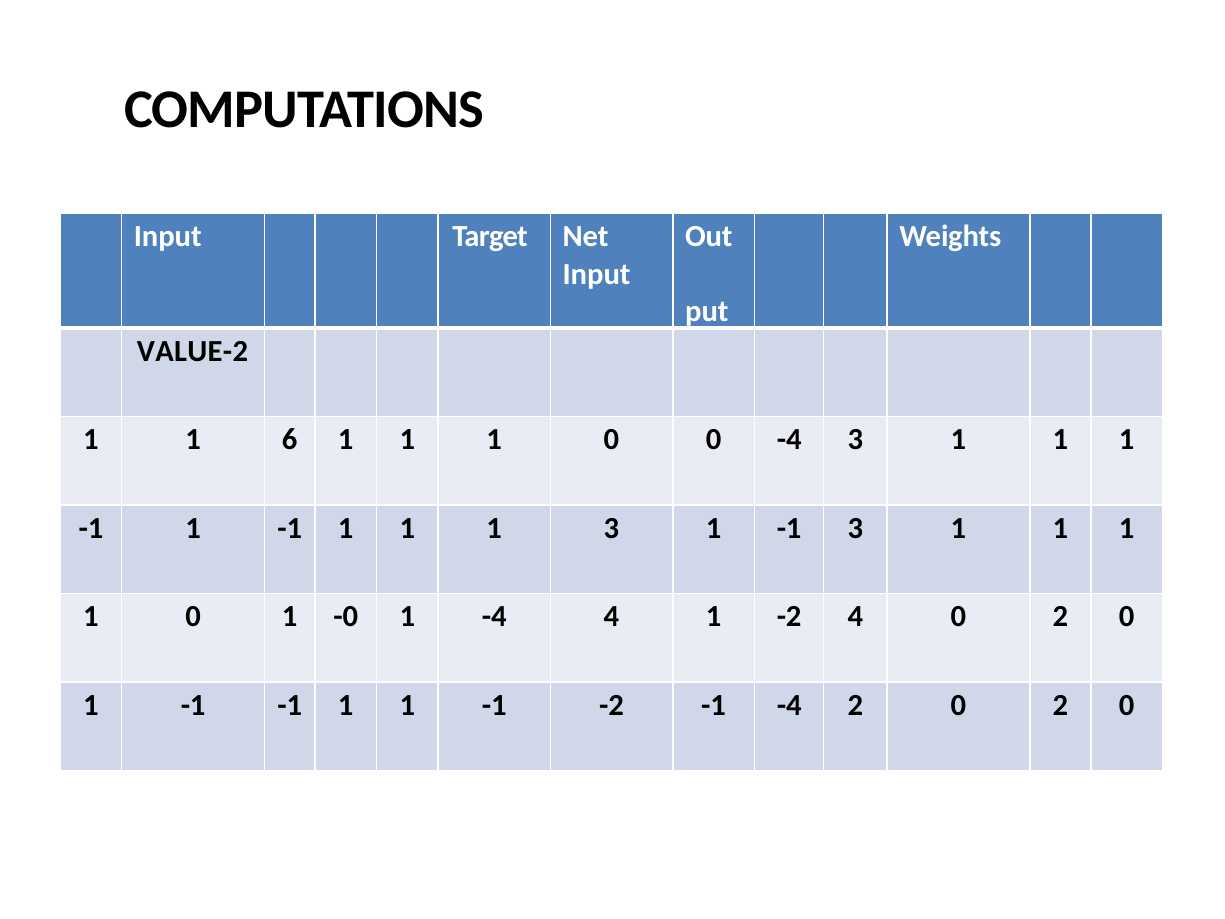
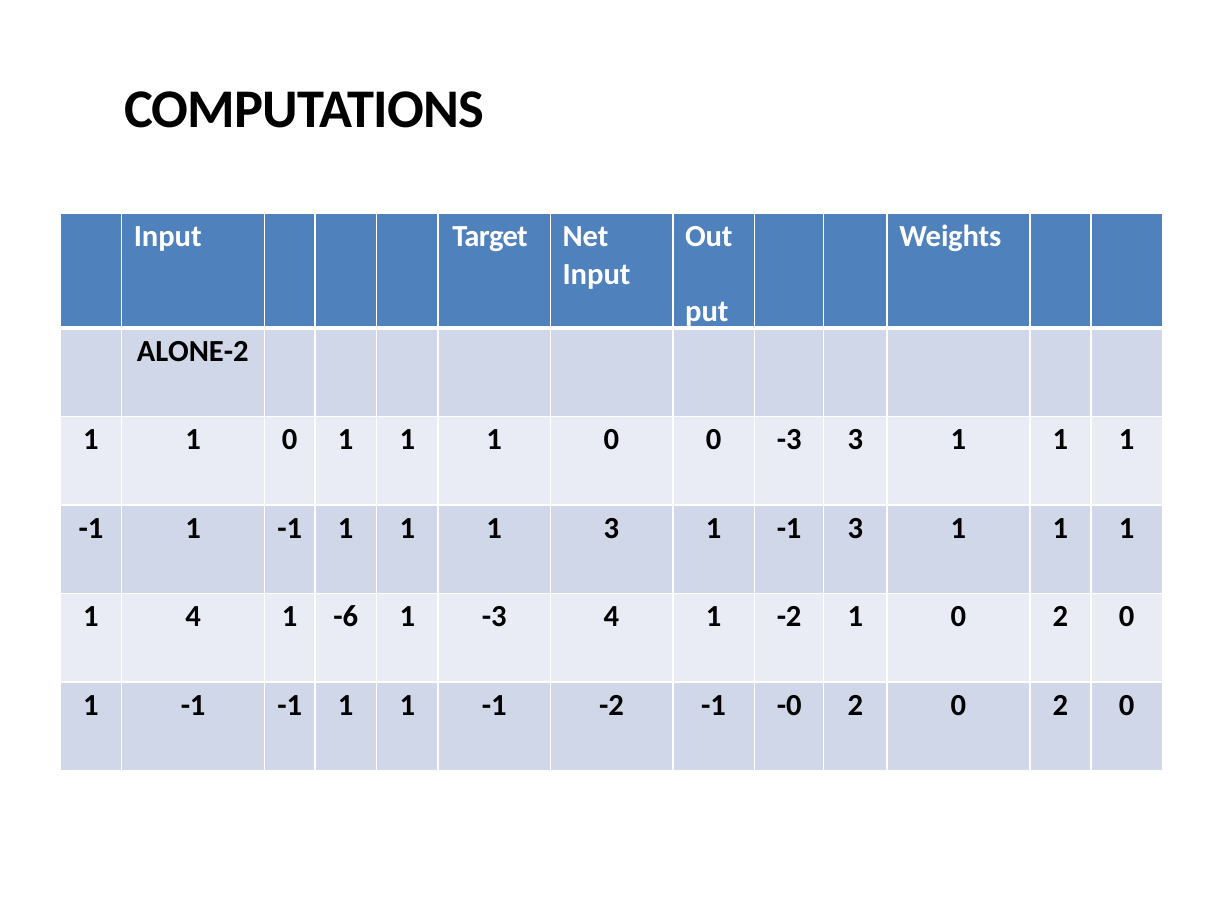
VALUE-2: VALUE-2 -> ALONE-2 (193, 351)
6: 6 -> 0 (290, 440)
0 -4: -4 -> -3 (789, 440)
0: 0 -> 4 (193, 616)
-0: -0 -> -6 (346, 616)
1 -4: -4 -> -3 (494, 616)
-2 4: 4 -> 1 (855, 616)
-1 -4: -4 -> -0 (789, 705)
